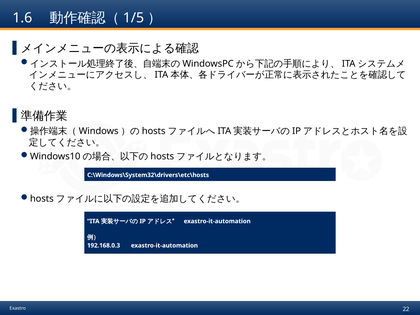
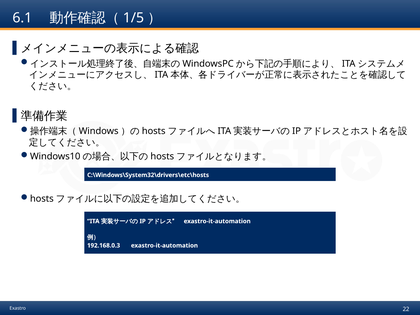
1.6: 1.6 -> 6.1 (22, 18)
